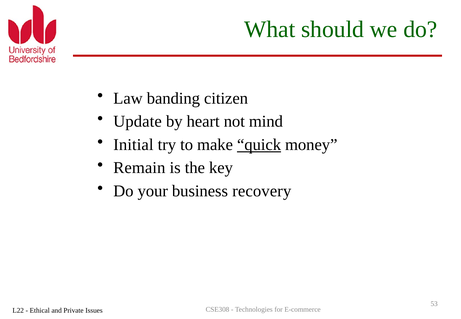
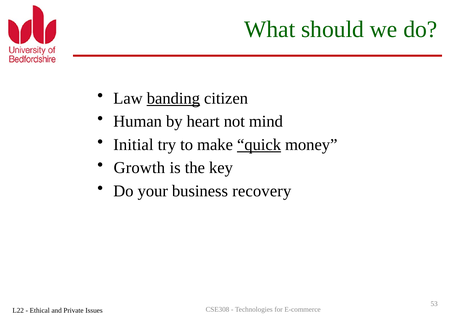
banding underline: none -> present (173, 98)
Update: Update -> Human (138, 122)
Remain: Remain -> Growth (139, 168)
